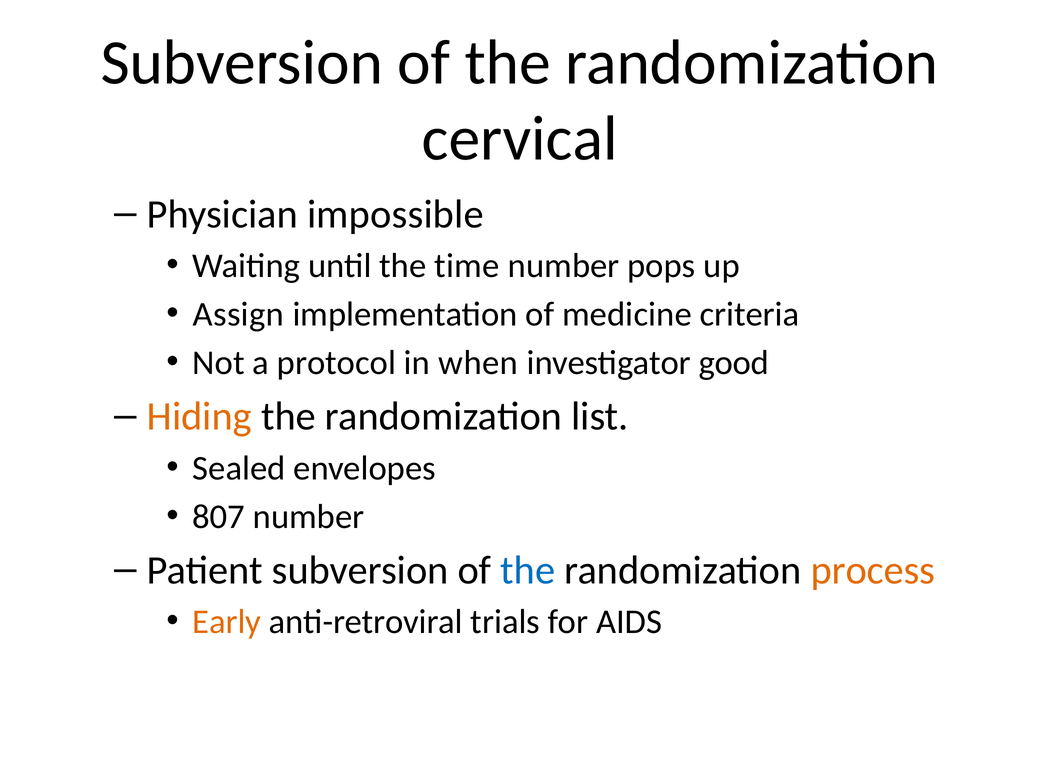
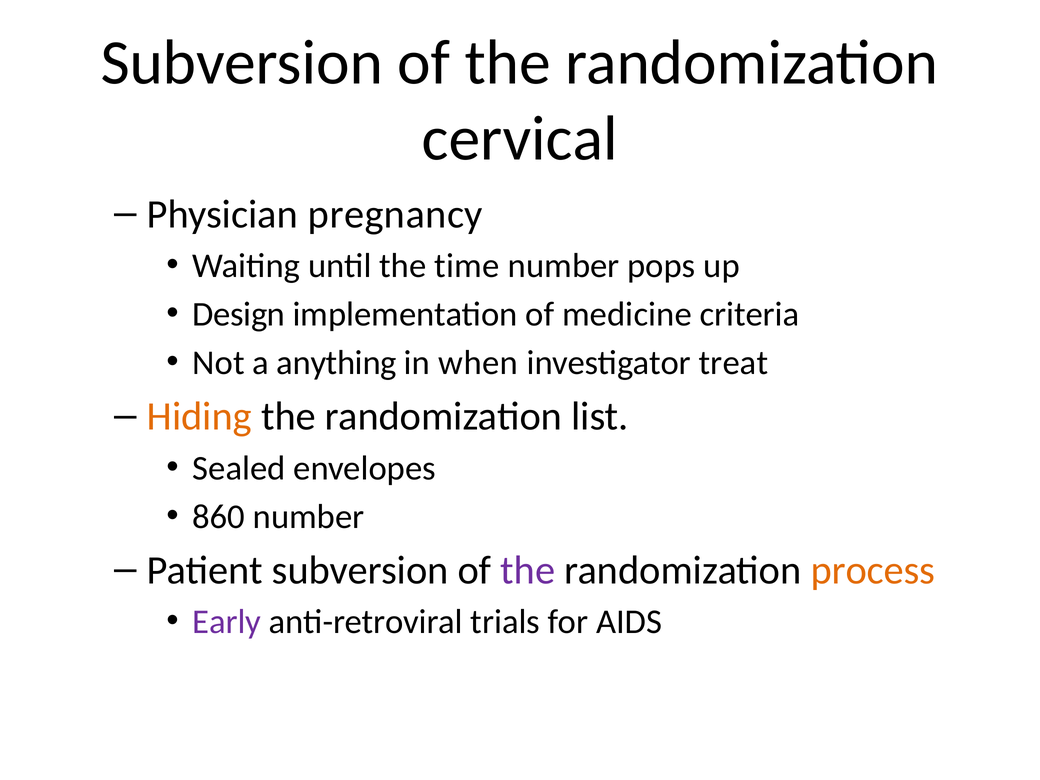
impossible: impossible -> pregnancy (395, 214)
Assign: Assign -> Design (239, 314)
protocol: protocol -> anything (337, 363)
good: good -> treat (734, 363)
807: 807 -> 860 (219, 517)
the colour: blue -> purple (528, 570)
Early colour: orange -> purple (227, 622)
